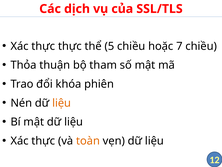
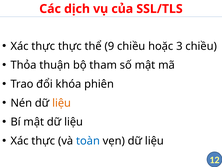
5: 5 -> 9 (109, 46)
7: 7 -> 3 (179, 46)
toàn colour: orange -> blue (88, 140)
